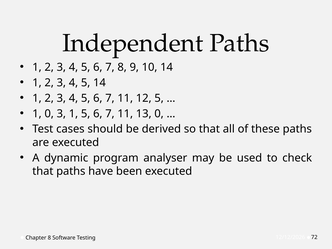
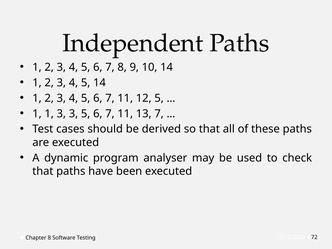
1 0: 0 -> 1 (49, 114)
3 1: 1 -> 3 (73, 114)
13 0: 0 -> 7 (159, 114)
